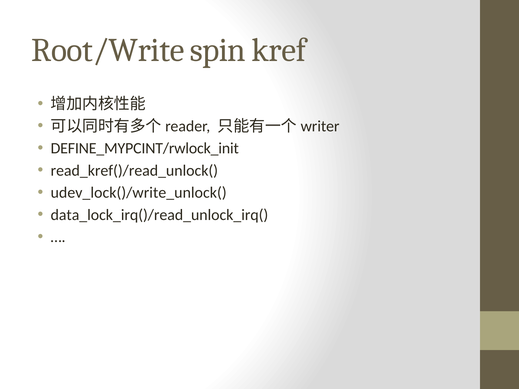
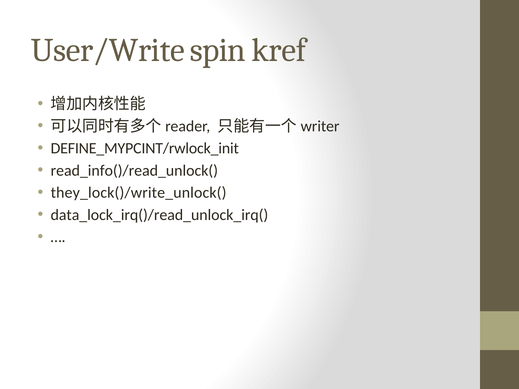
Root/Write: Root/Write -> User/Write (108, 50)
read_kref()/read_unlock(: read_kref()/read_unlock( -> read_info()/read_unlock( (134, 171)
udev_lock()/write_unlock(: udev_lock()/write_unlock( -> they_lock()/write_unlock( (139, 193)
